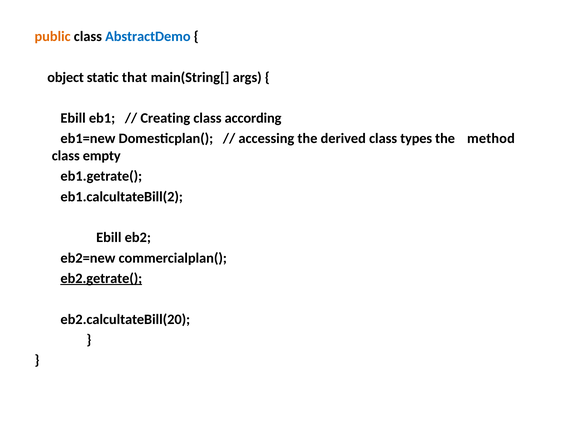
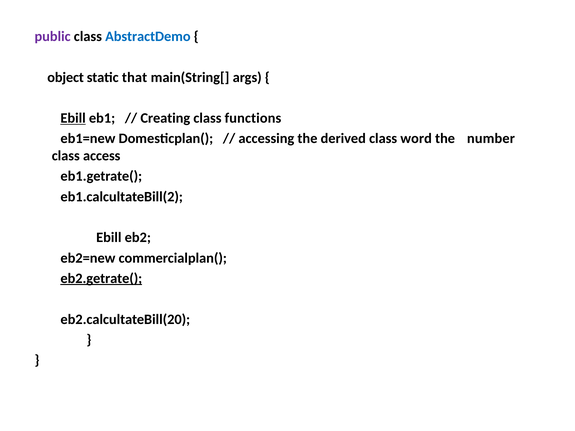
public colour: orange -> purple (53, 36)
Ebill underline: none -> present (73, 118)
according: according -> functions (253, 118)
types: types -> word (416, 139)
method: method -> number (491, 139)
empty: empty -> access (102, 156)
